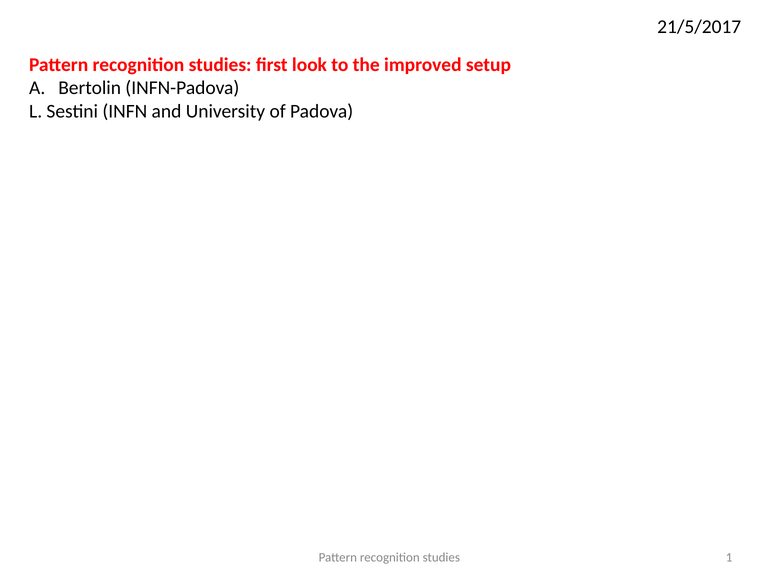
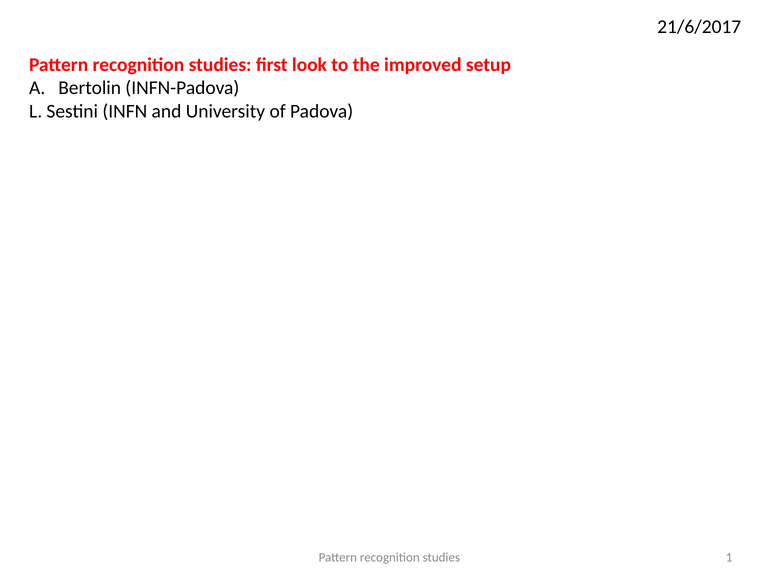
21/5/2017: 21/5/2017 -> 21/6/2017 (699, 27)
